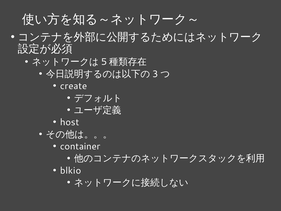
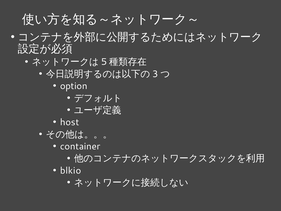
create: create -> option (74, 86)
